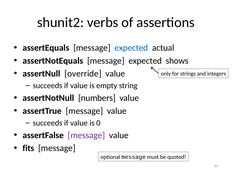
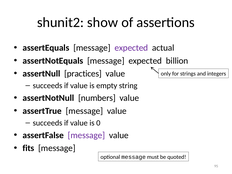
verbs: verbs -> show (103, 22)
expected colour: blue -> purple (131, 48)
shows: shows -> billion (177, 61)
override: override -> practices (83, 74)
